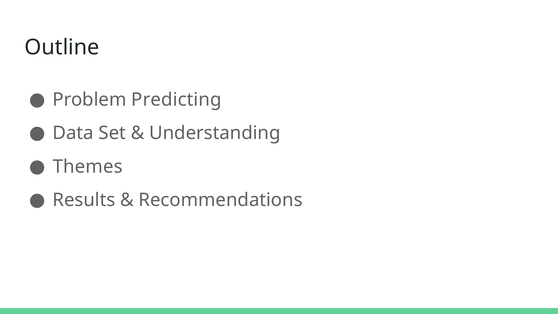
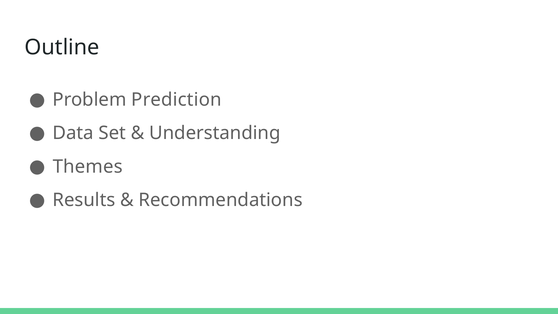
Predicting: Predicting -> Prediction (176, 100)
